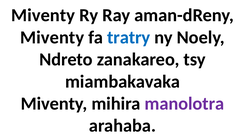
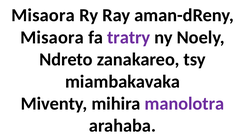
Miventy: Miventy -> Misaora (43, 15)
Miventy: Miventy -> Misaora (52, 37)
tratry colour: blue -> purple (129, 37)
